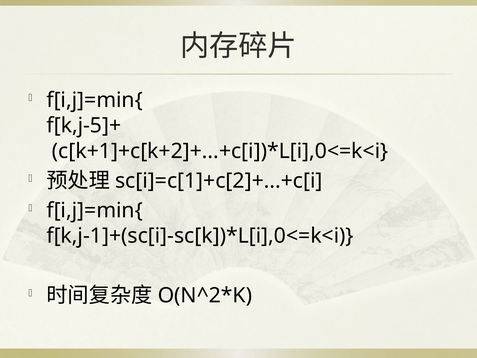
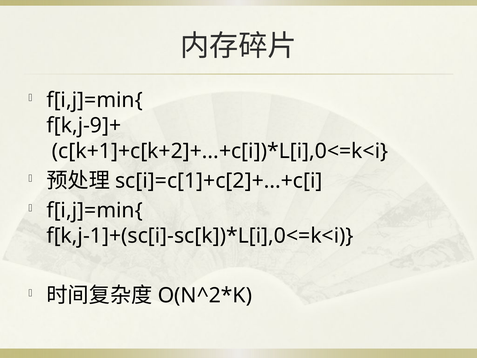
f[k,j-5]+: f[k,j-5]+ -> f[k,j-9]+ (84, 125)
